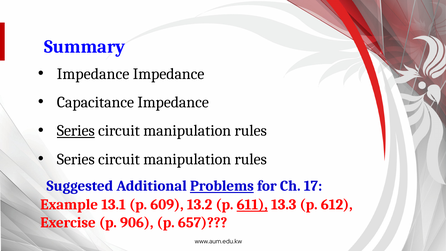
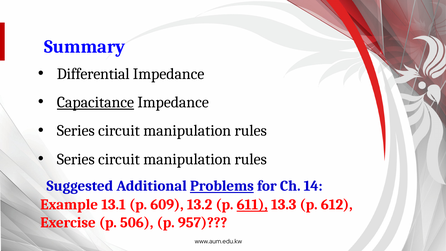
Impedance: Impedance -> Differential (93, 74)
Capacitance underline: none -> present (95, 102)
Series underline: present -> none (76, 131)
17: 17 -> 14 (313, 186)
906: 906 -> 506 (137, 222)
657: 657 -> 957 (203, 222)
